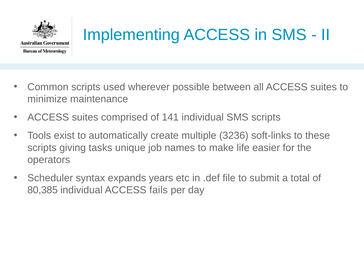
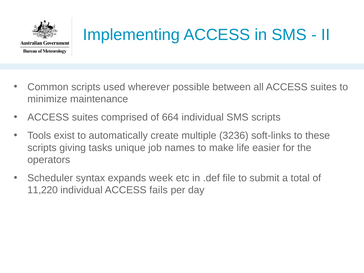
141: 141 -> 664 (170, 117)
years: years -> week (161, 178)
80,385: 80,385 -> 11,220 (43, 190)
